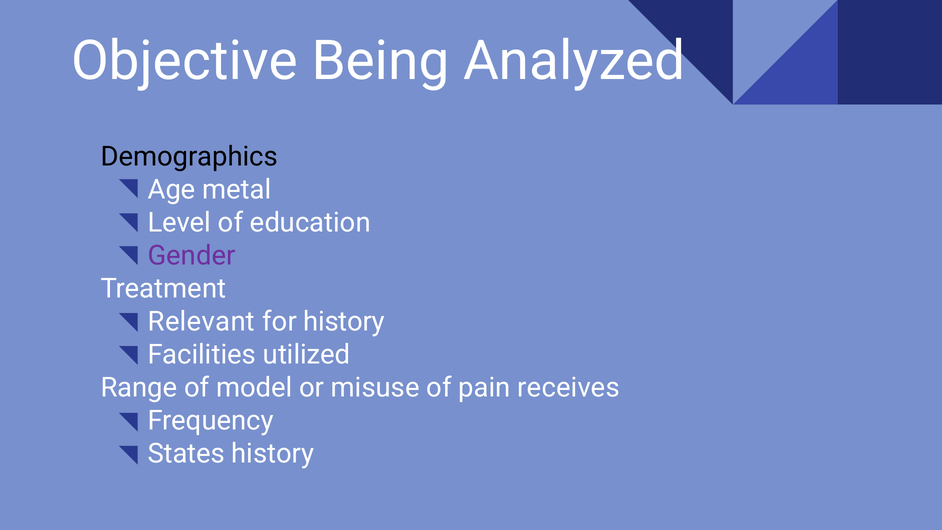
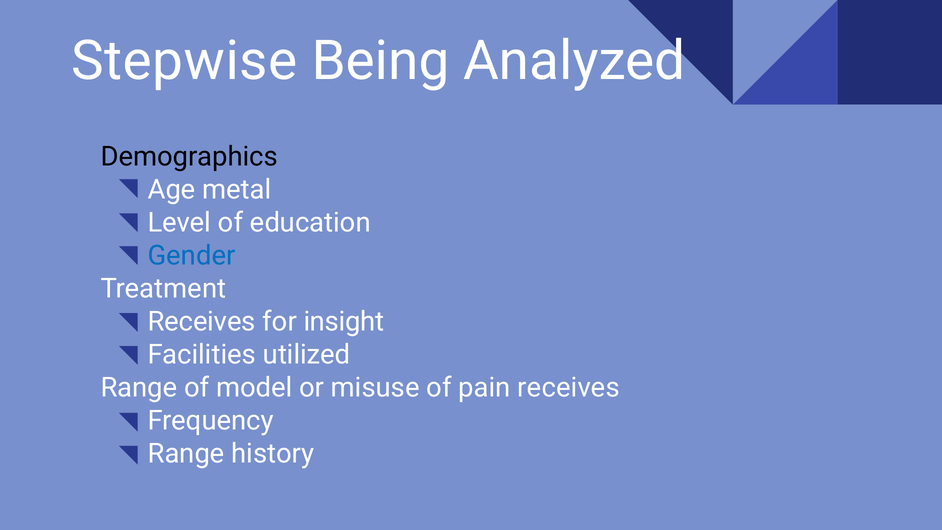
Objective: Objective -> Stepwise (184, 61)
Gender colour: purple -> blue (192, 256)
Relevant: Relevant -> Receives (202, 322)
for history: history -> insight (344, 322)
States: States -> Range (186, 453)
